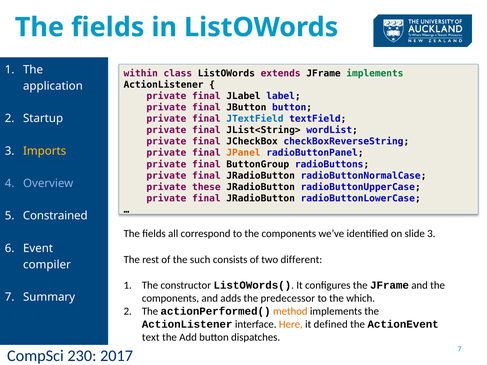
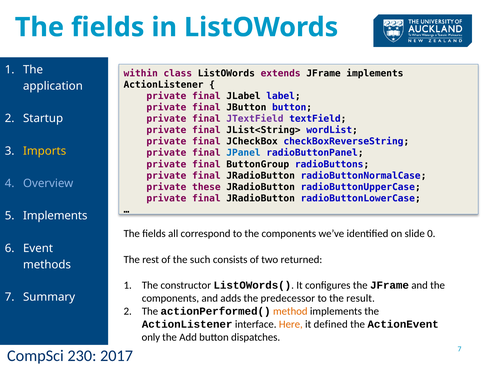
implements colour: green -> black (375, 73)
JTextField colour: blue -> purple (255, 119)
JPanel colour: orange -> blue (243, 153)
Constrained: Constrained -> Implements (55, 216)
slide 3: 3 -> 0 (431, 234)
different: different -> returned (301, 260)
compiler: compiler -> methods (47, 265)
which: which -> result (361, 299)
text: text -> only (151, 338)
